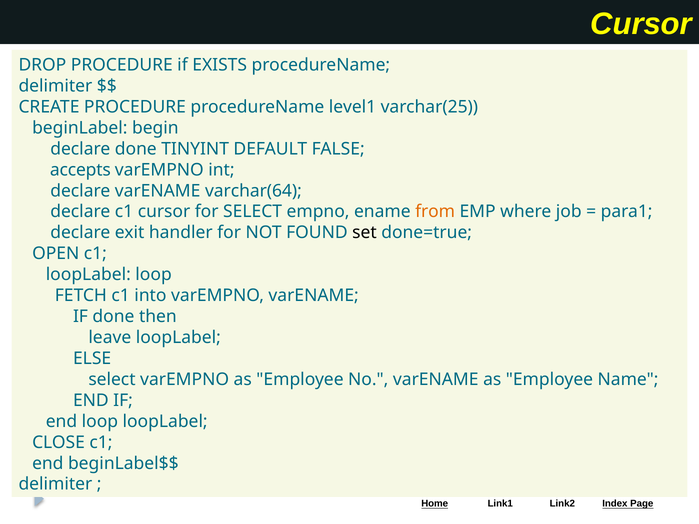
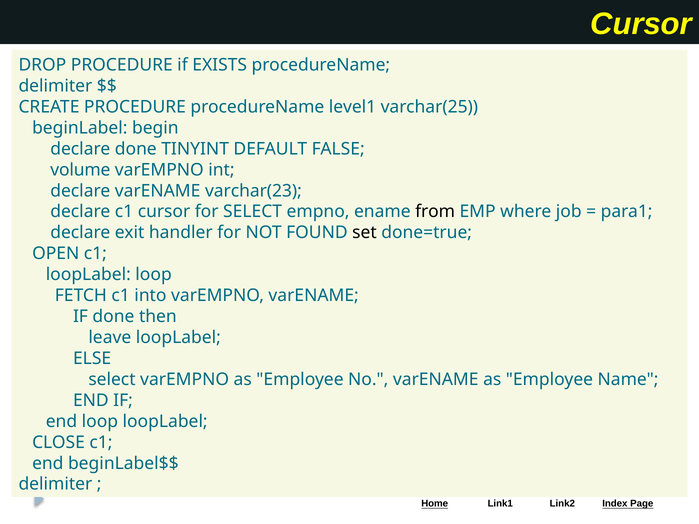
accepts: accepts -> volume (80, 170)
varchar(64: varchar(64 -> varchar(23 (253, 191)
from colour: orange -> black (435, 212)
